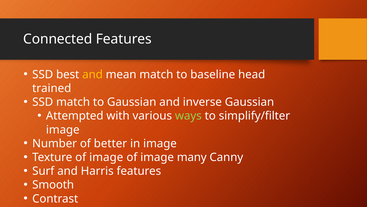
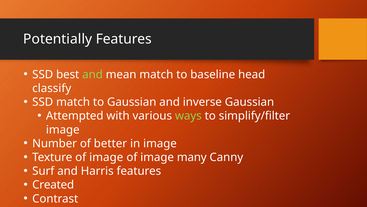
Connected: Connected -> Potentially (58, 39)
and colour: yellow -> light green (93, 74)
trained: trained -> classify (52, 88)
Smooth: Smooth -> Created (53, 184)
